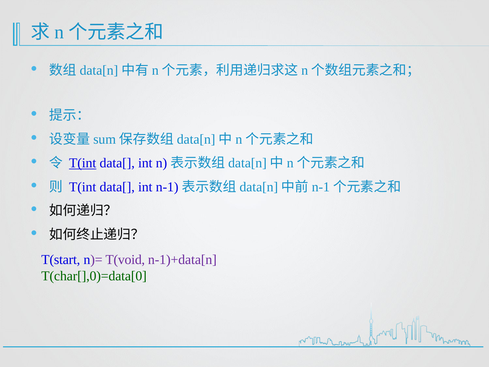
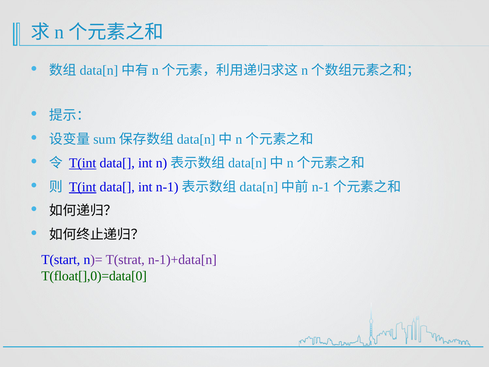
T(int underline: none -> present (83, 187)
T(void: T(void -> T(strat (125, 260)
T(char[],0)=data[0: T(char[],0)=data[0 -> T(float[],0)=data[0 (94, 276)
